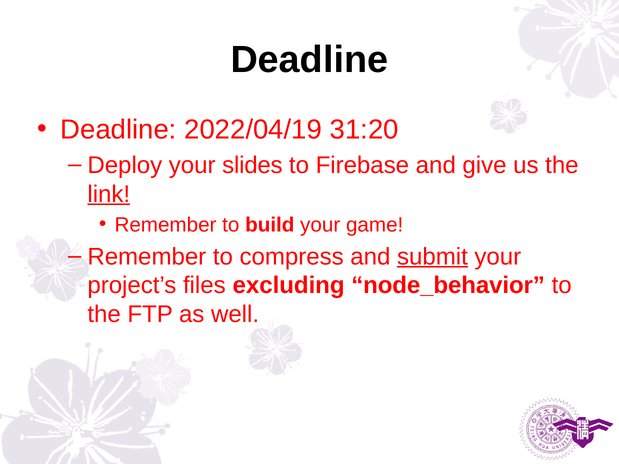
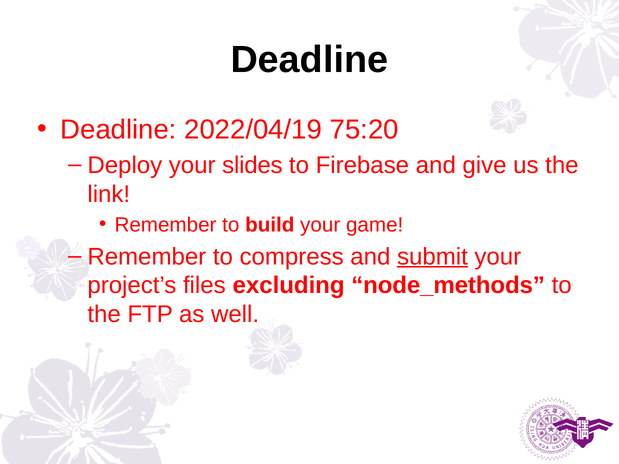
31:20: 31:20 -> 75:20 (364, 130)
link underline: present -> none (109, 194)
node_behavior: node_behavior -> node_methods (448, 286)
